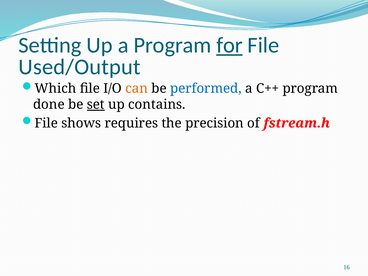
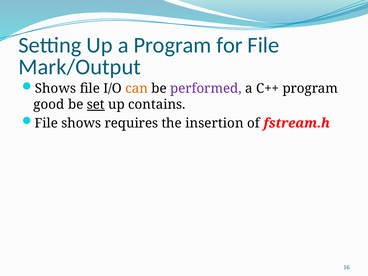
for underline: present -> none (229, 45)
Used/Output: Used/Output -> Mark/Output (80, 67)
Which: Which -> Shows (55, 89)
performed colour: blue -> purple (206, 89)
done: done -> good (49, 105)
precision: precision -> insertion (214, 123)
